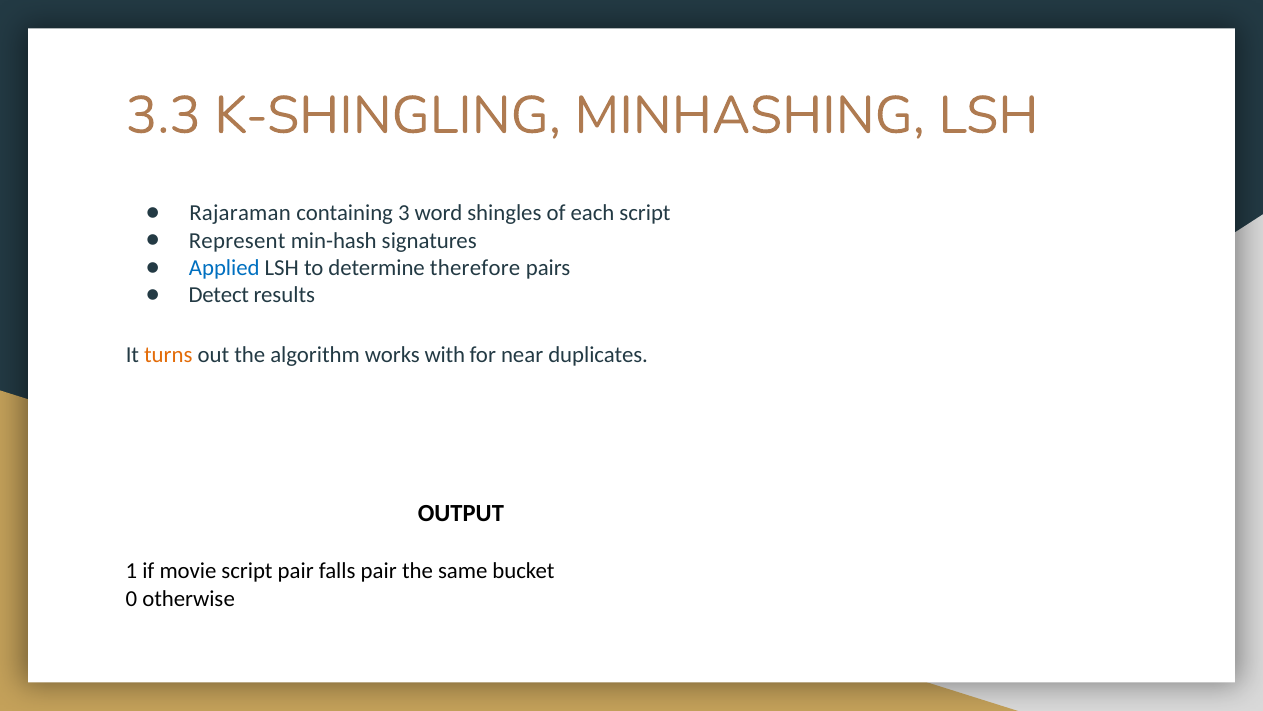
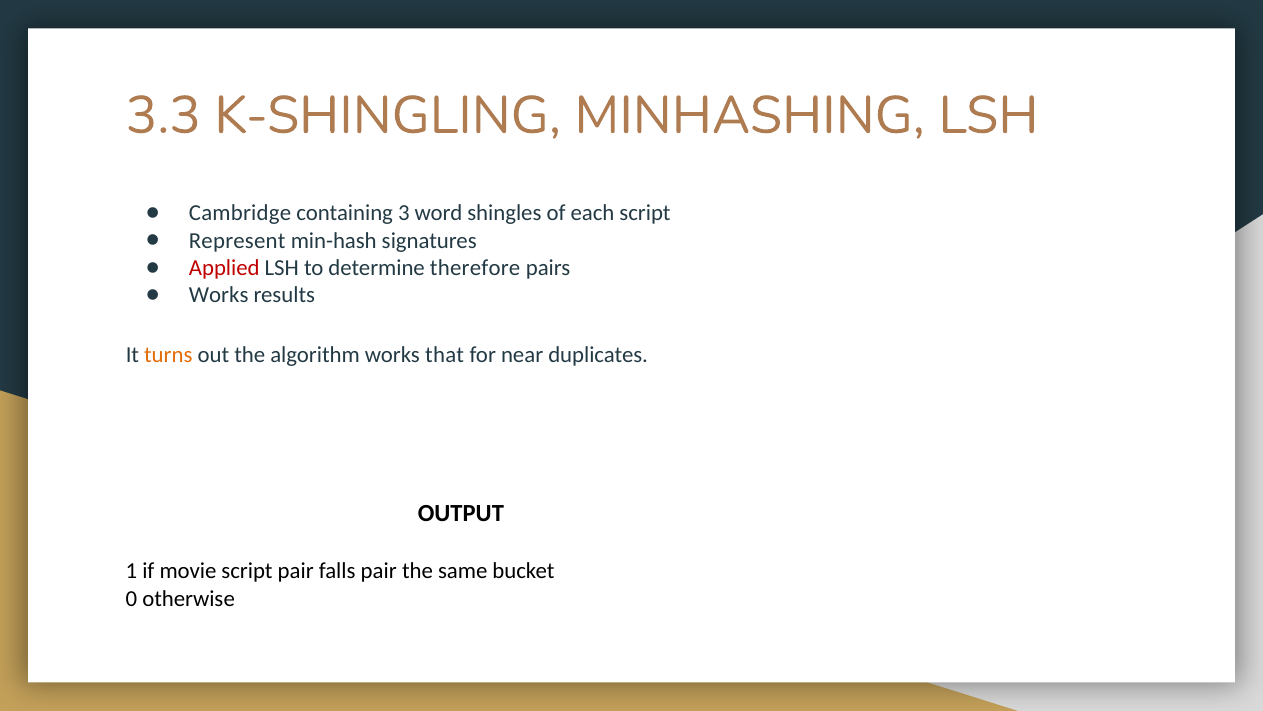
Rajaraman: Rajaraman -> Cambridge (240, 213)
Applied colour: blue -> red (224, 268)
Detect: Detect -> Works (219, 295)
with: with -> that (445, 355)
